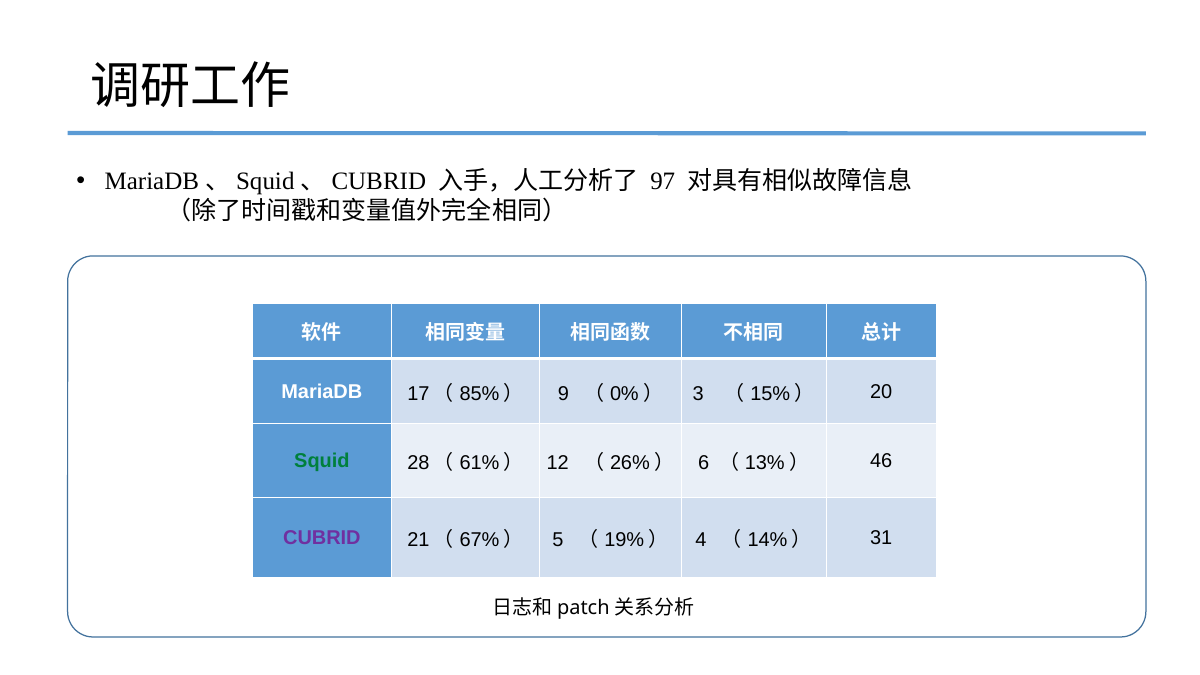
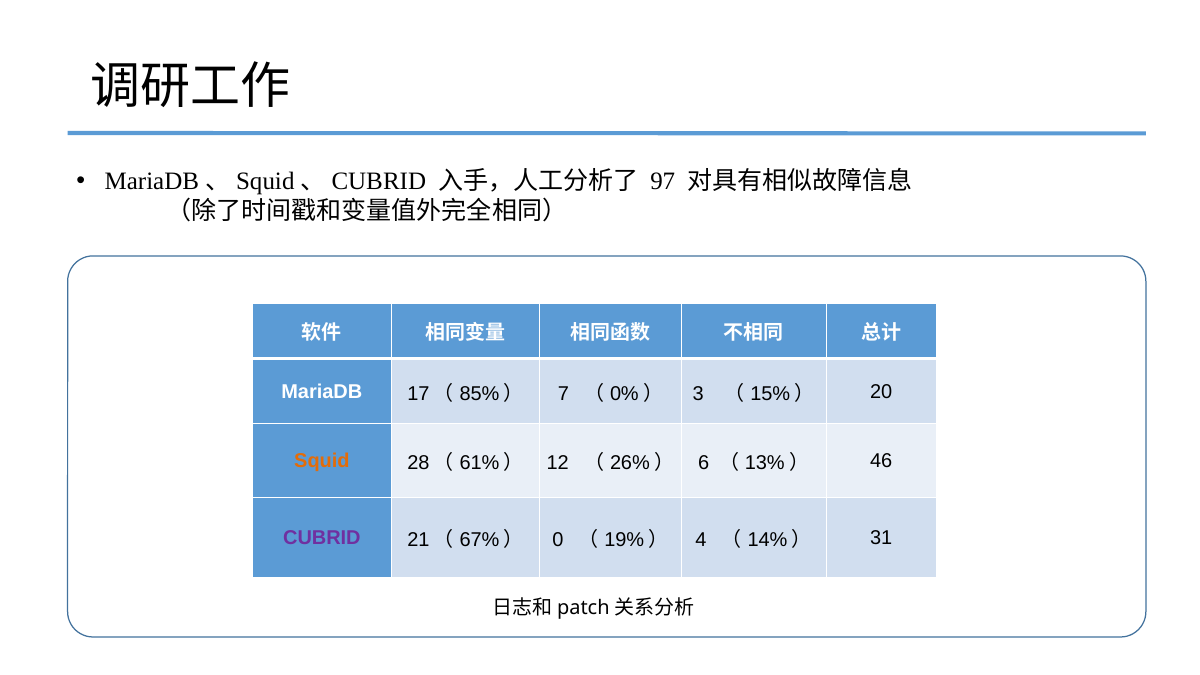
9: 9 -> 7 (563, 393)
Squid colour: green -> orange (322, 461)
5: 5 -> 0 (558, 540)
